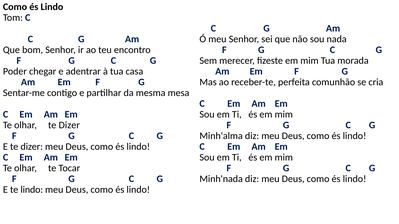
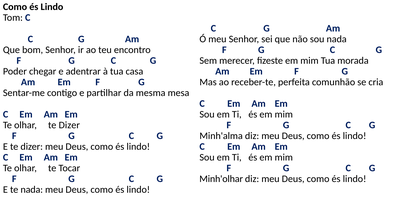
Minh'nada: Minh'nada -> Minh'olhar (221, 179)
te lindo: lindo -> nada (32, 190)
